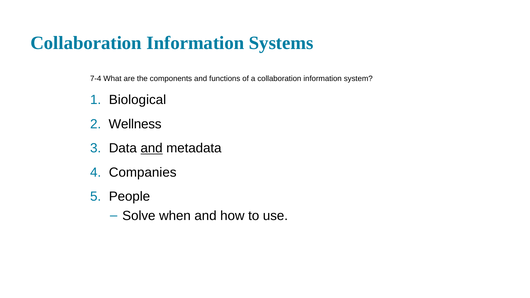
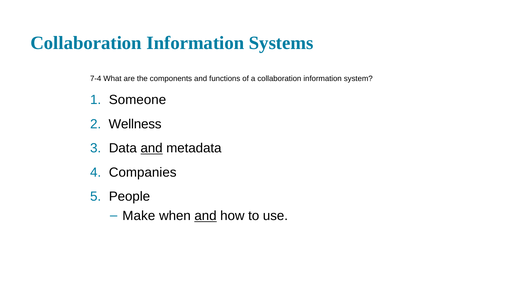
Biological: Biological -> Someone (138, 100)
Solve: Solve -> Make (139, 216)
and underline: none -> present (206, 216)
